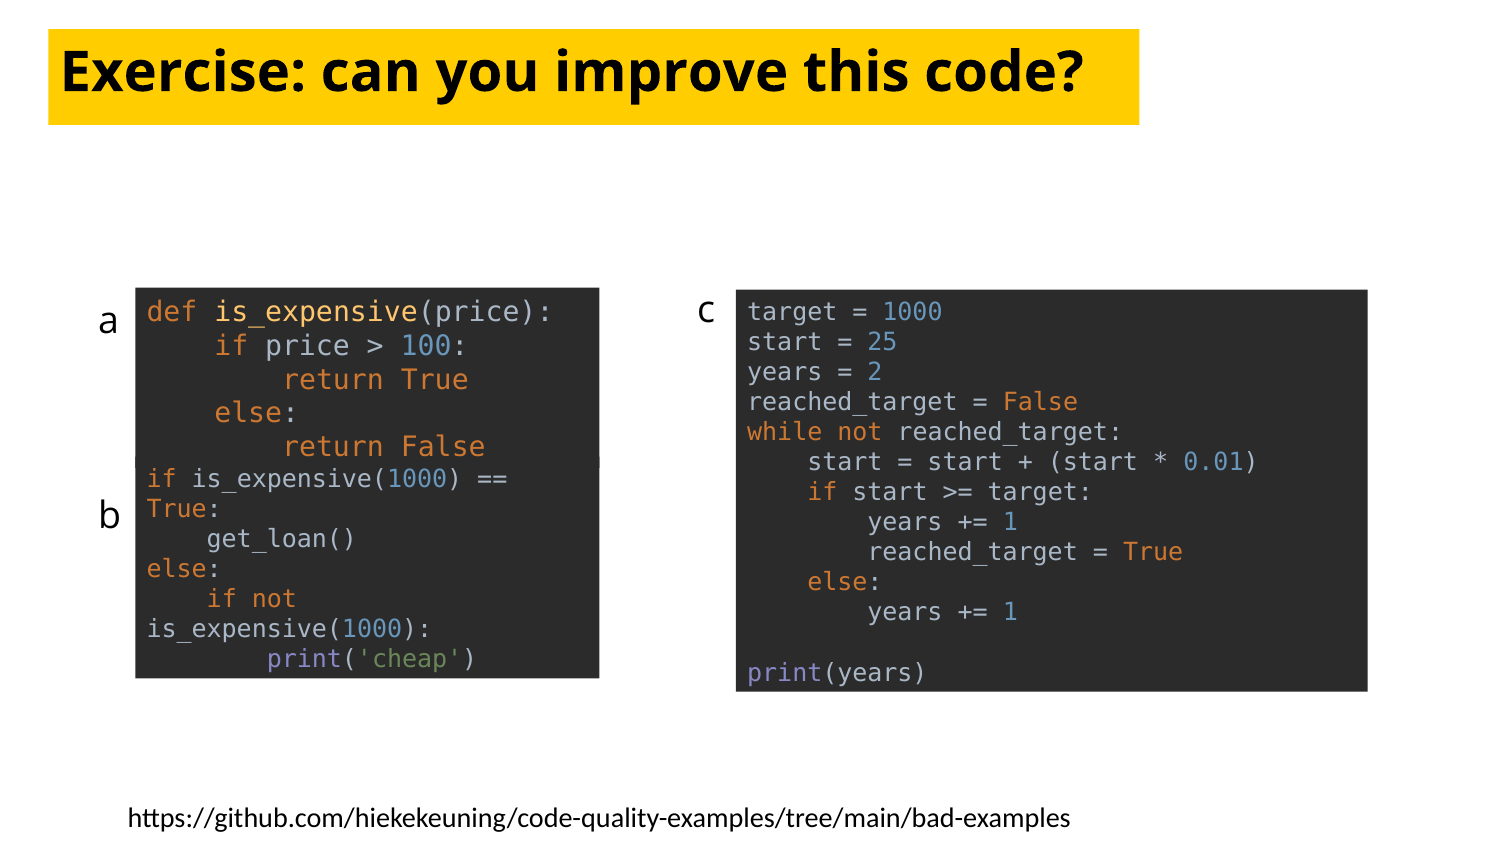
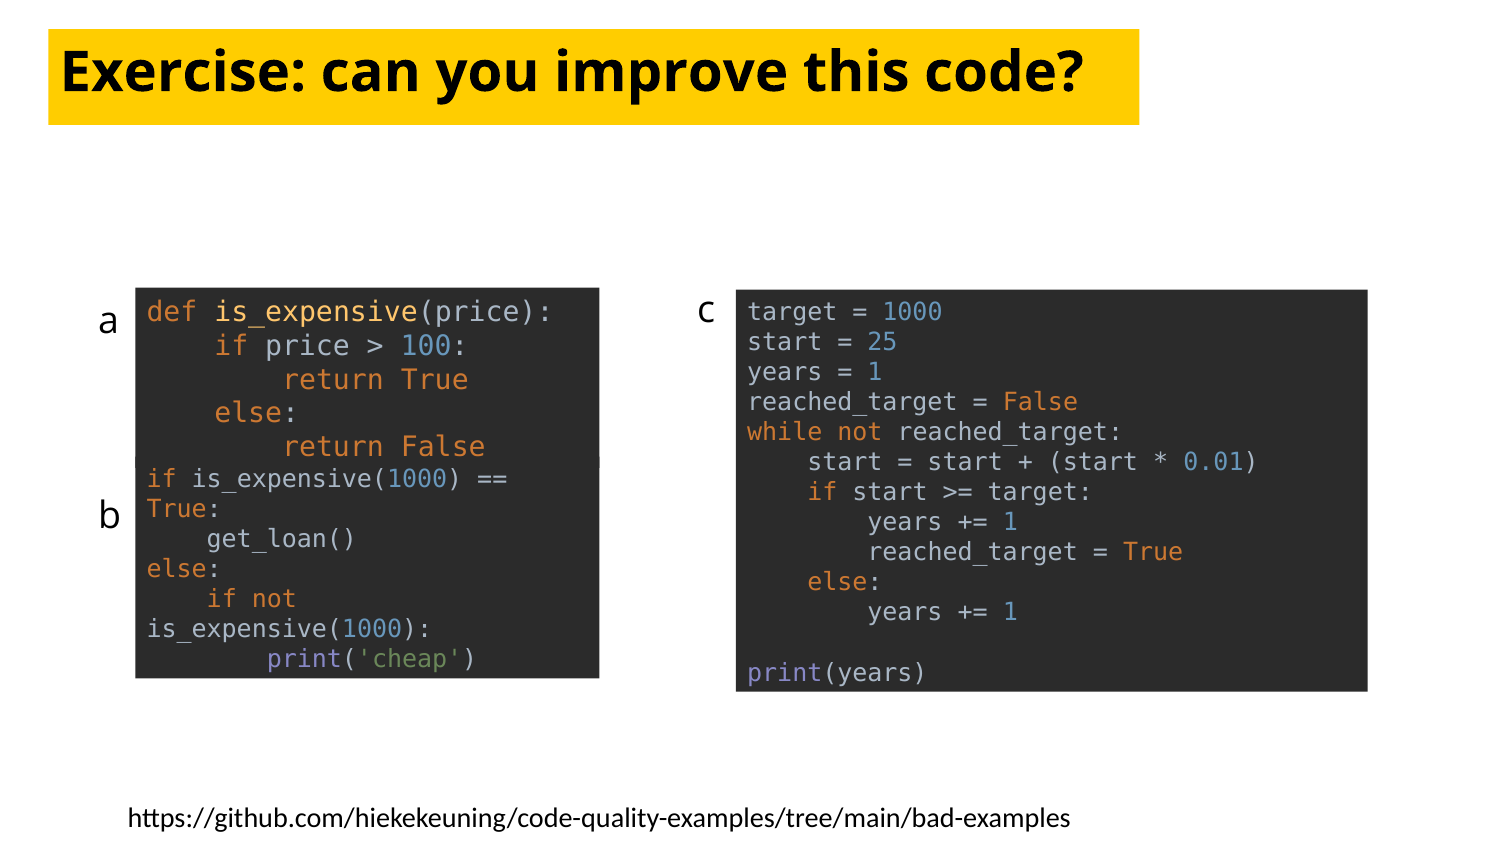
2: 2 -> 1 (875, 372)
